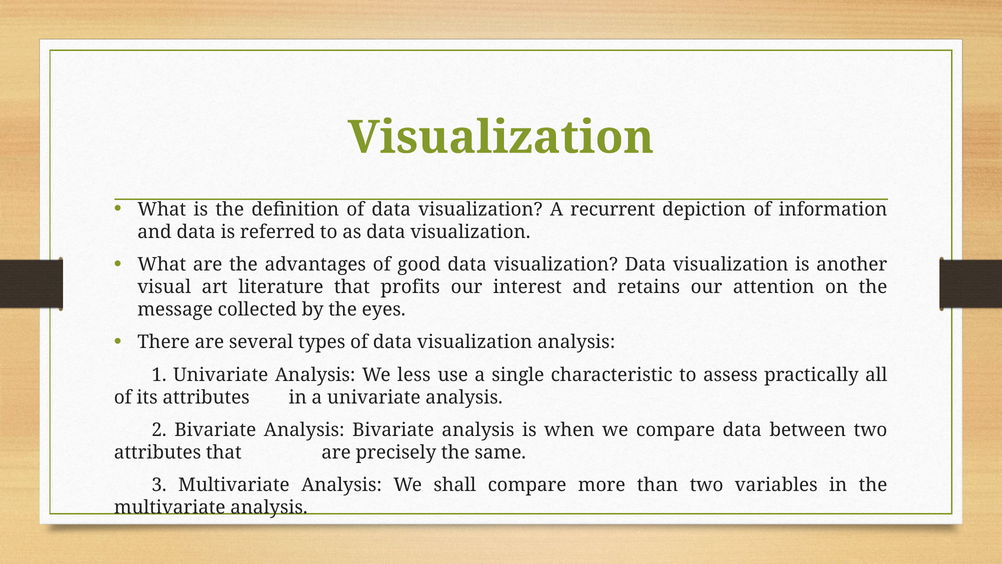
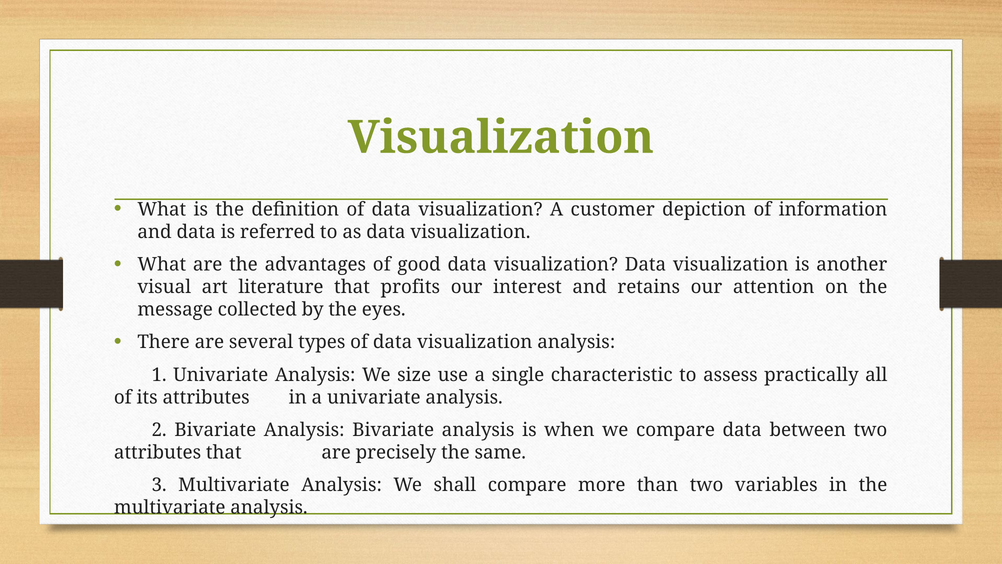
recurrent: recurrent -> customer (613, 209)
less: less -> size (414, 375)
